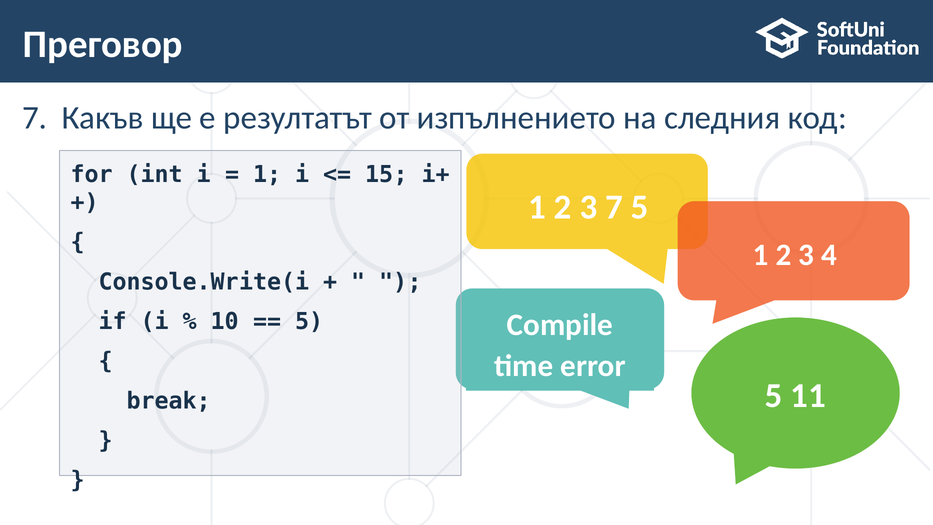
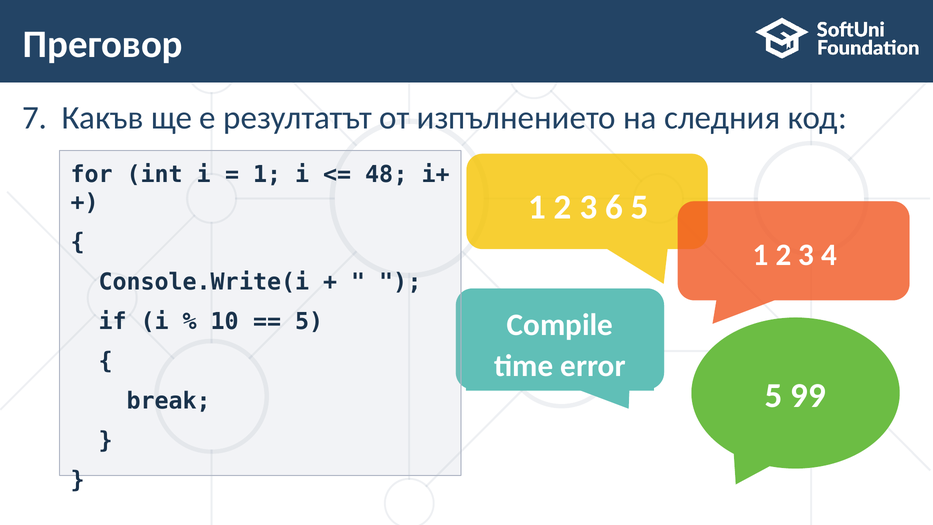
15: 15 -> 48 (387, 174)
3 7: 7 -> 6 (614, 207)
11: 11 -> 99 (808, 396)
